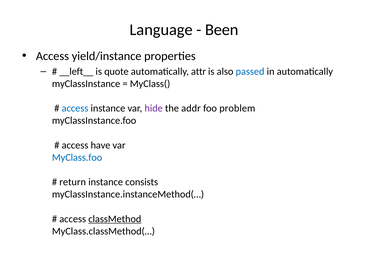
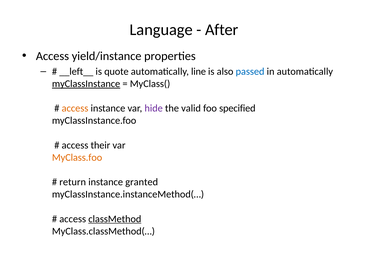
Been: Been -> After (222, 30)
attr: attr -> line (199, 71)
myClassInstance underline: none -> present (86, 84)
access colour: blue -> orange (75, 108)
addr: addr -> valid (191, 108)
problem: problem -> specified (237, 108)
have: have -> their (100, 145)
MyClass.foo colour: blue -> orange (77, 157)
consists: consists -> granted (142, 182)
